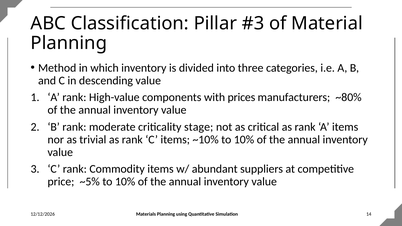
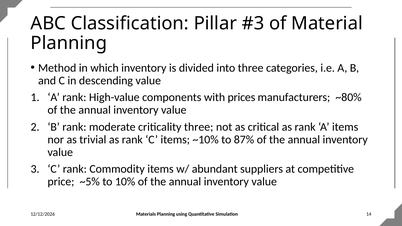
criticality stage: stage -> three (199, 127)
~10% to 10%: 10% -> 87% (244, 140)
